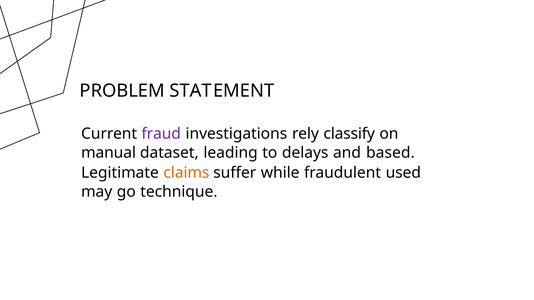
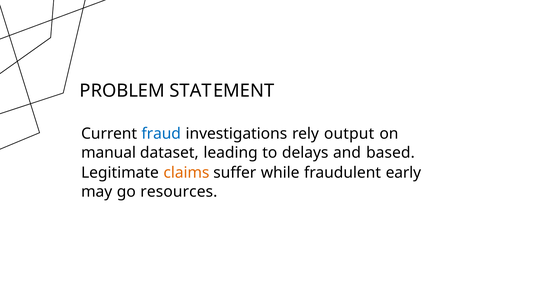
fraud colour: purple -> blue (161, 134)
classify: classify -> output (349, 134)
used: used -> early (403, 173)
technique: technique -> resources (179, 192)
